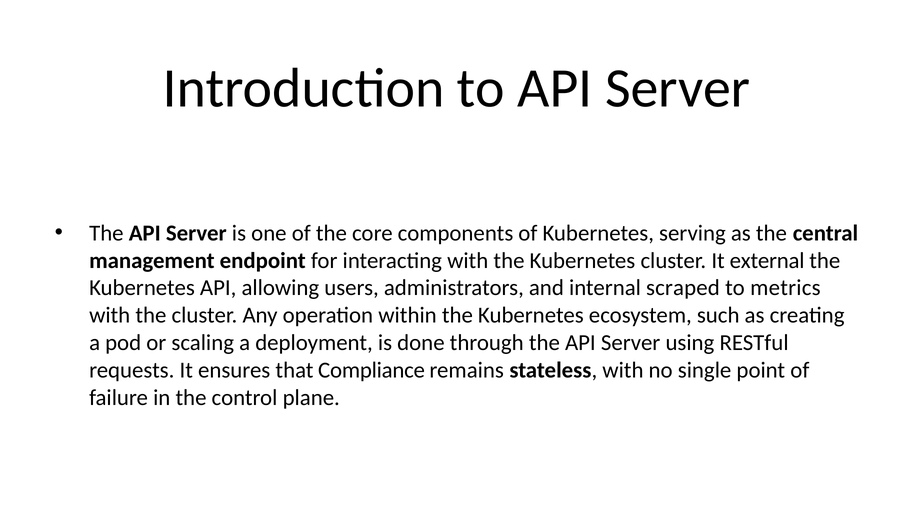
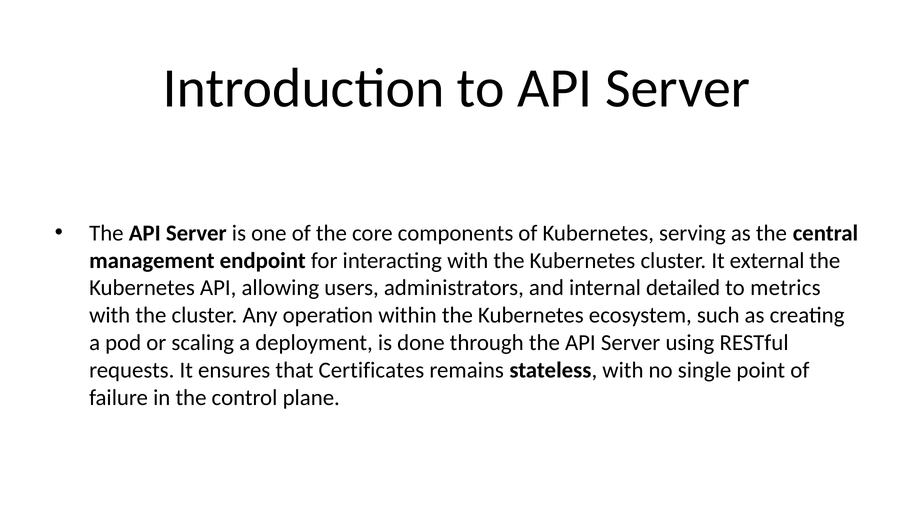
scraped: scraped -> detailed (683, 288)
Compliance: Compliance -> Certificates (371, 370)
